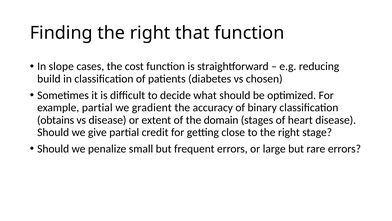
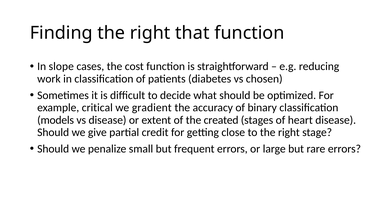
build: build -> work (49, 79)
example partial: partial -> critical (97, 107)
obtains: obtains -> models (56, 120)
domain: domain -> created (221, 120)
